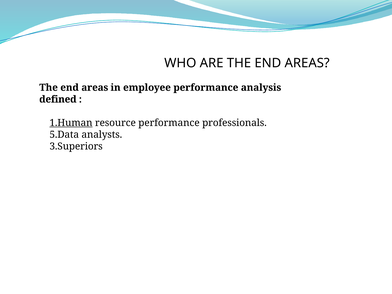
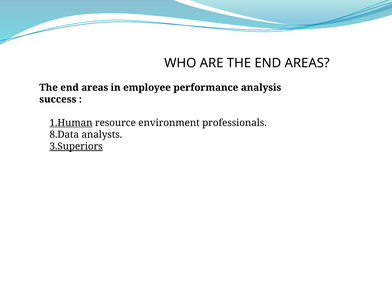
defined: defined -> success (58, 99)
resource performance: performance -> environment (169, 123)
5.Data: 5.Data -> 8.Data (64, 135)
3.Superiors underline: none -> present (76, 146)
